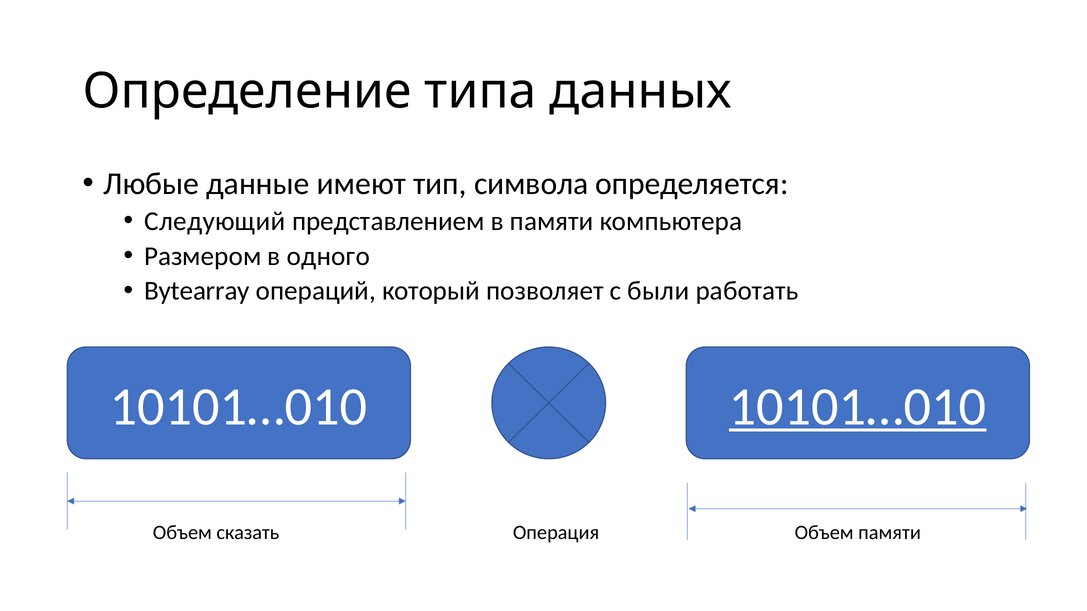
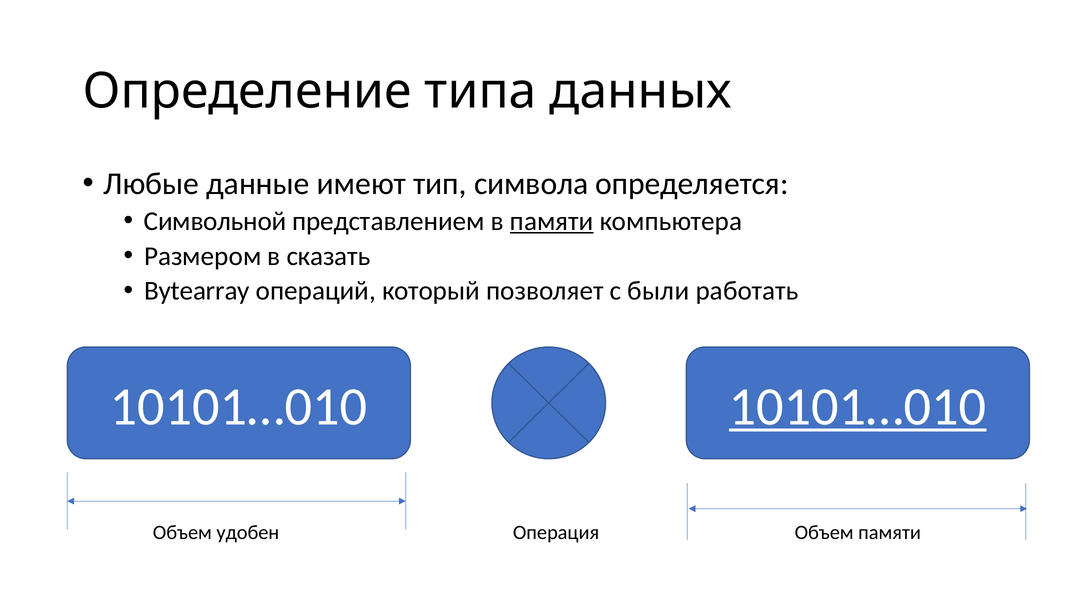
Следующий: Следующий -> Символьной (215, 221)
памяти underline: none -> present (552, 221)
одного: одного -> сказать (328, 256)
сказать: сказать -> удобен (248, 533)
